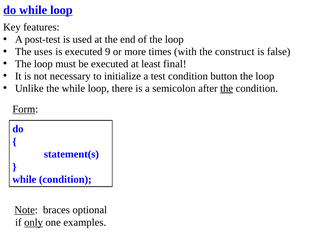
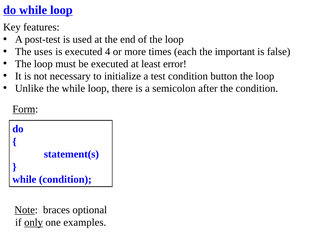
9: 9 -> 4 (108, 52)
with: with -> each (185, 52)
construct: construct -> important (235, 52)
final: final -> error (175, 64)
the underline: present -> none (227, 88)
